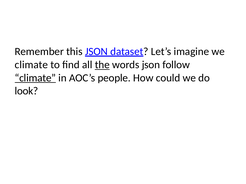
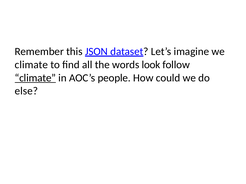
the underline: present -> none (102, 65)
words json: json -> look (151, 65)
look: look -> else (26, 91)
